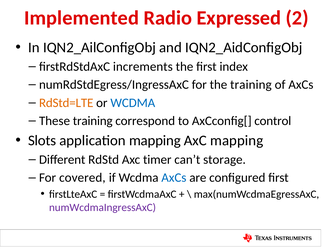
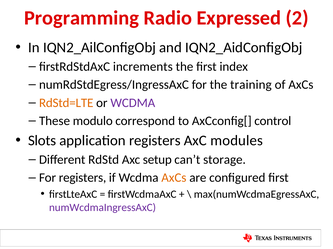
Implemented: Implemented -> Programming (82, 18)
WCDMA colour: blue -> purple (133, 103)
These training: training -> modulo (93, 121)
application mapping: mapping -> registers (155, 141)
AxC mapping: mapping -> modules (237, 141)
timer: timer -> setup (157, 160)
For covered: covered -> registers (82, 178)
AxCs colour: blue -> orange (174, 178)
